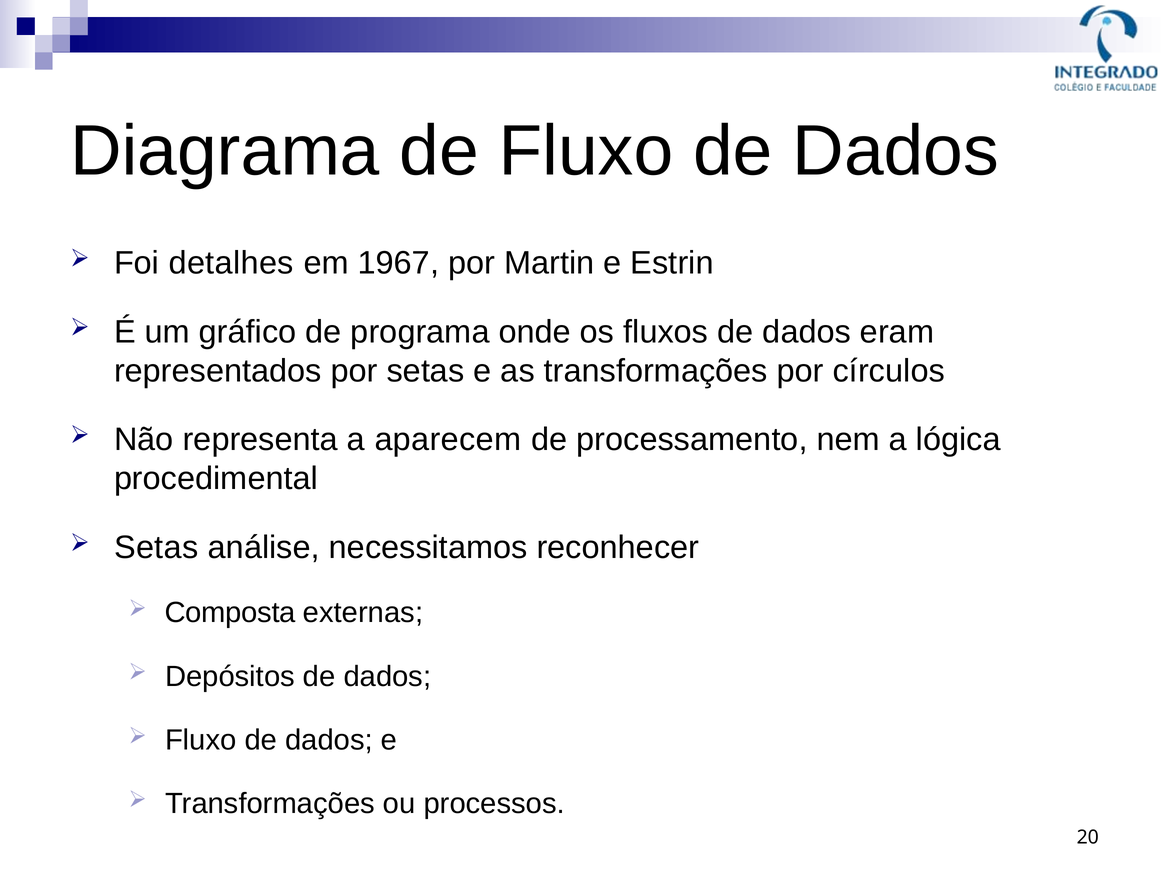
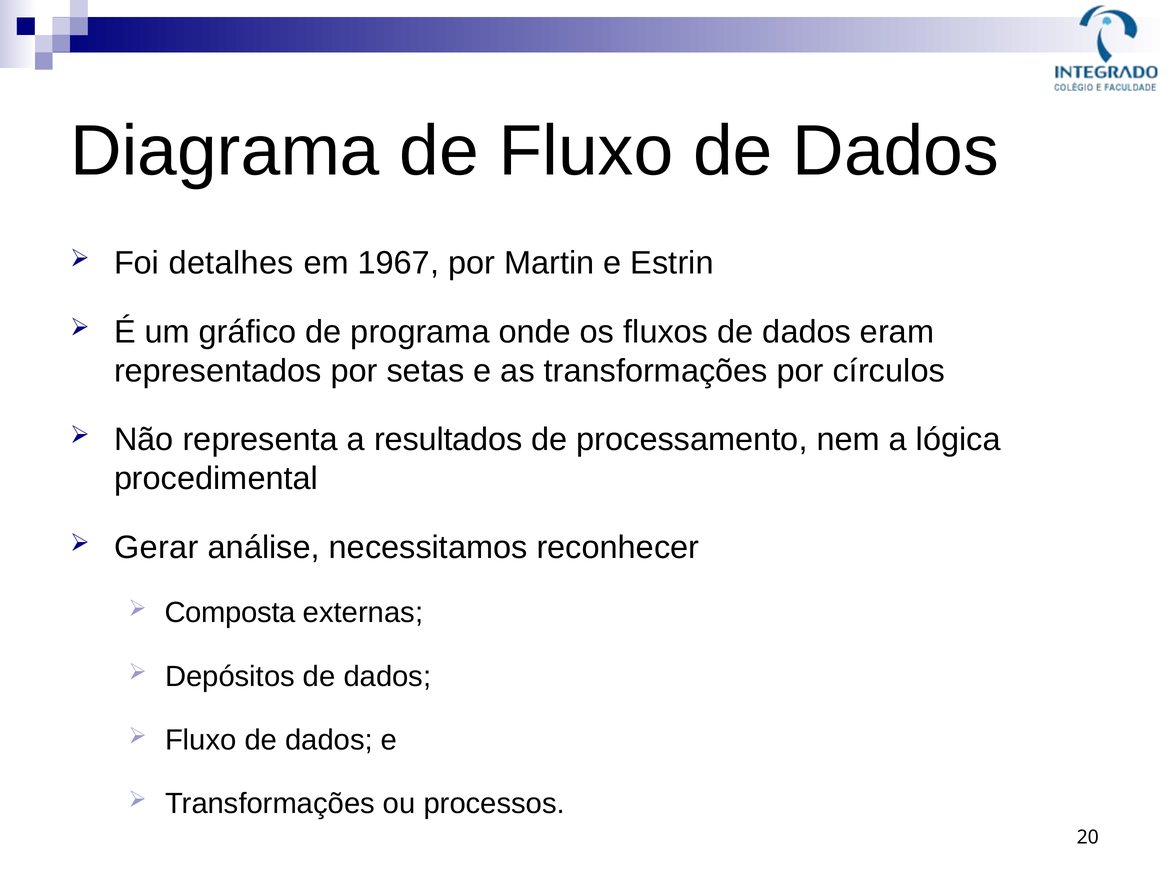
aparecem: aparecem -> resultados (448, 440)
Setas: Setas -> Gerar (156, 548)
